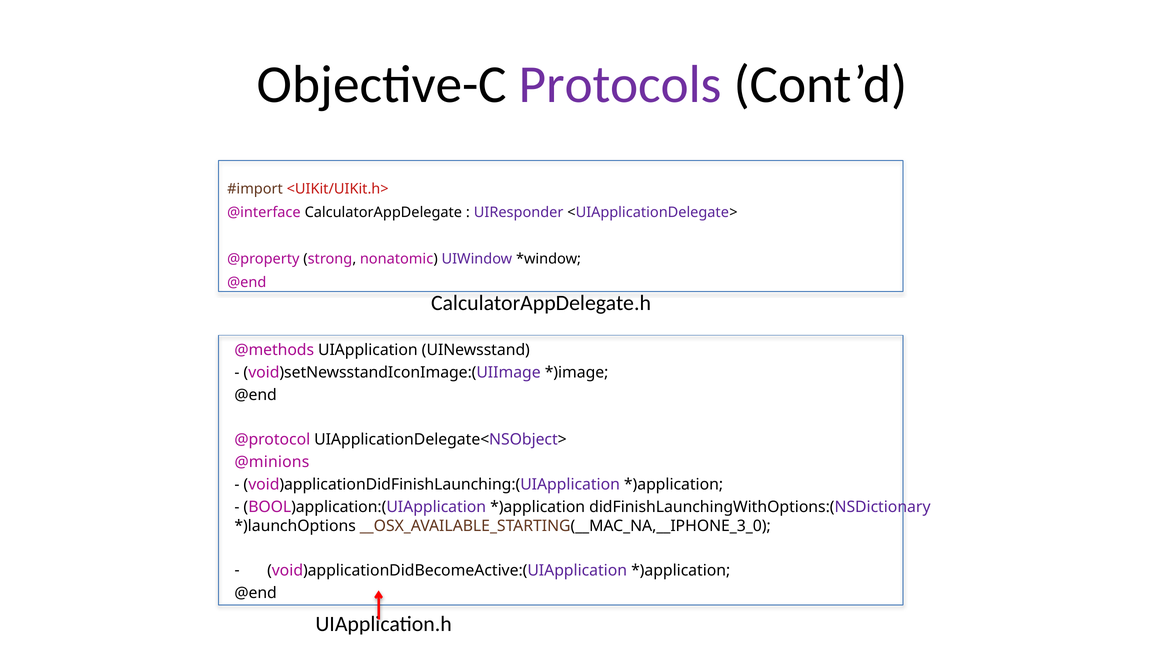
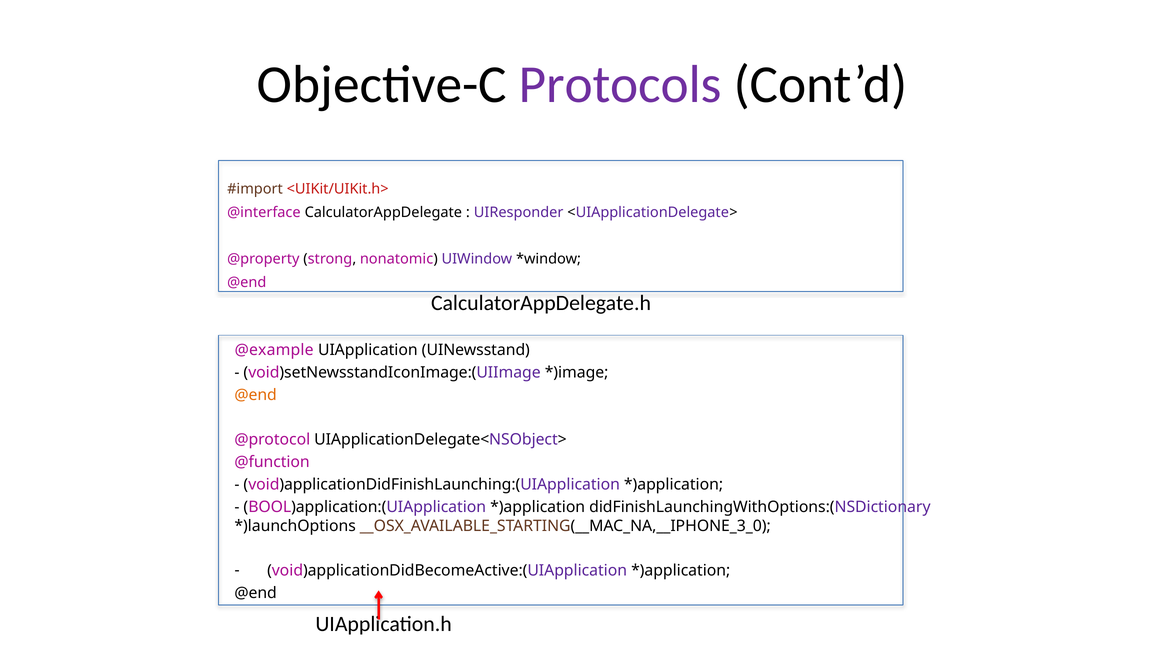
@methods: @methods -> @example (274, 350)
@end colour: black -> orange (256, 395)
@minions: @minions -> @function (272, 462)
